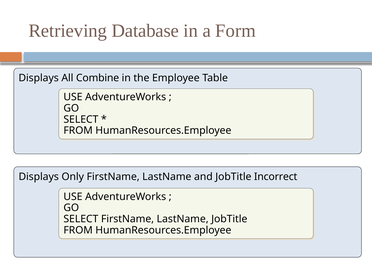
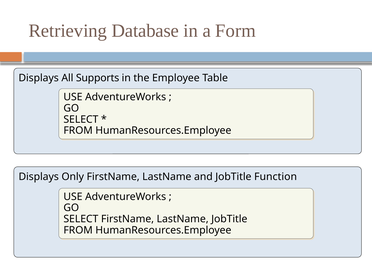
Combine: Combine -> Supports (98, 78)
Incorrect: Incorrect -> Function (276, 177)
